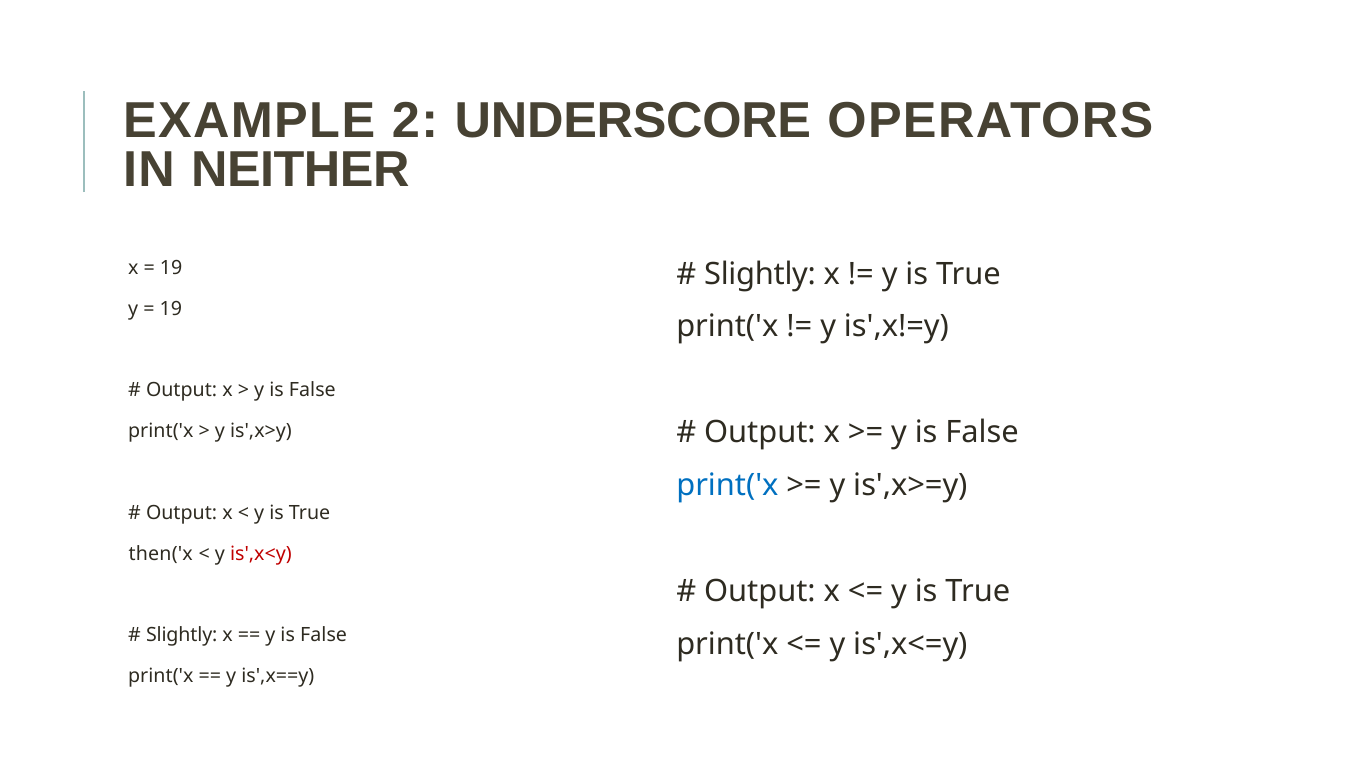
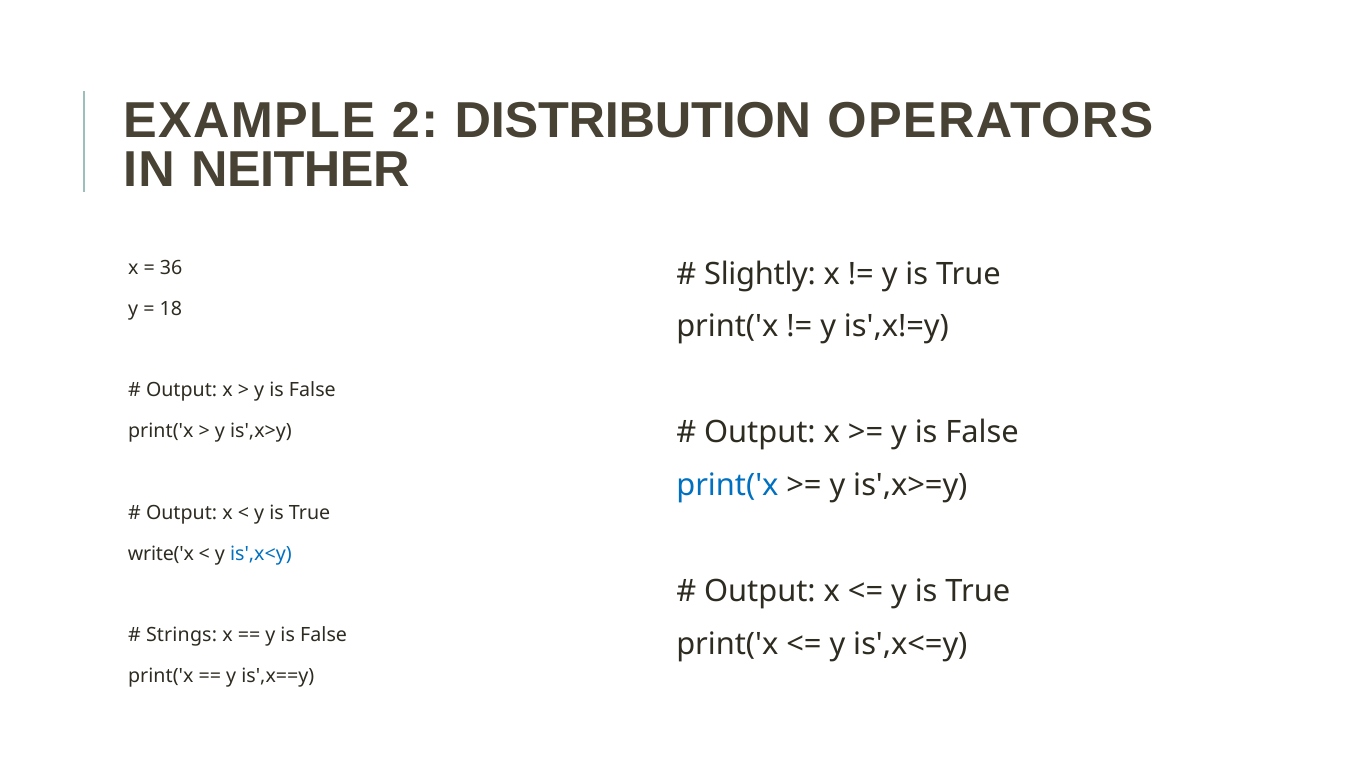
UNDERSCORE: UNDERSCORE -> DISTRIBUTION (633, 121)
19: 19 -> 36 (171, 268)
19: 19 -> 18 (171, 309)
then('x: then('x -> write('x (161, 554)
is',x<y colour: red -> blue (261, 554)
Slightly: Slightly -> Strings (182, 636)
